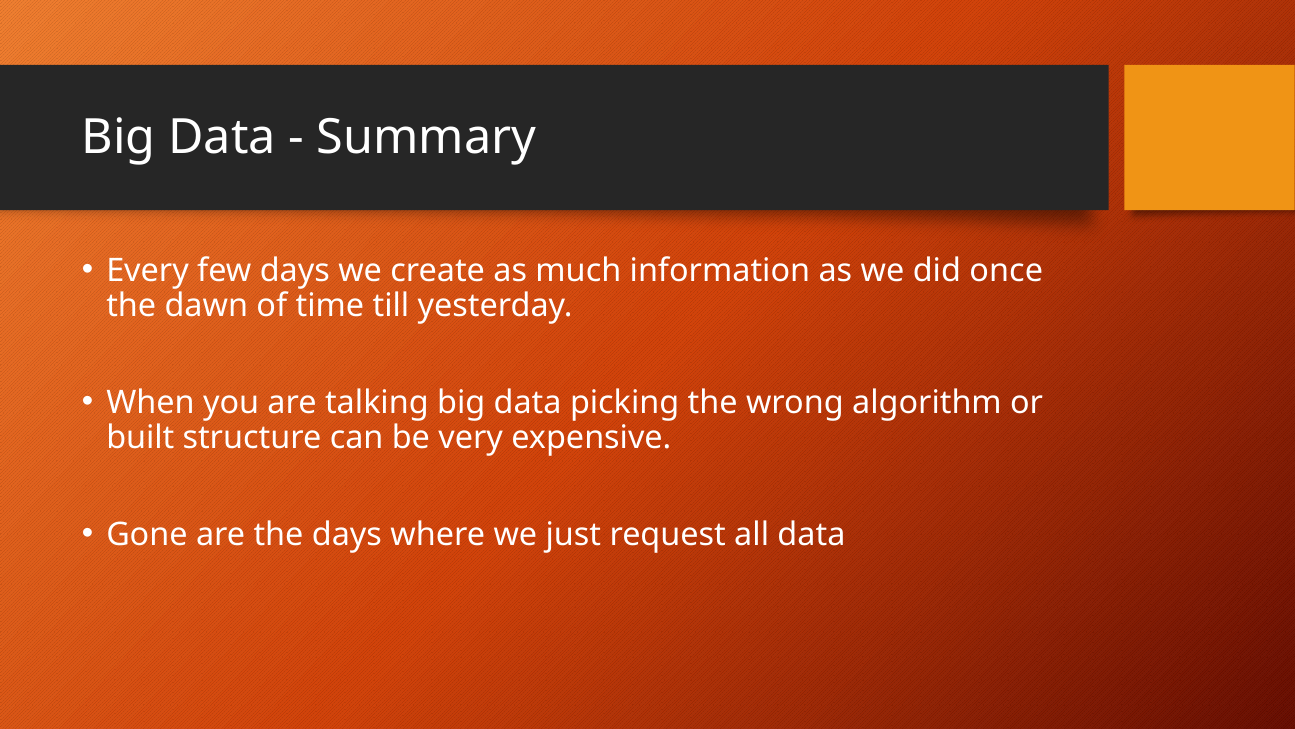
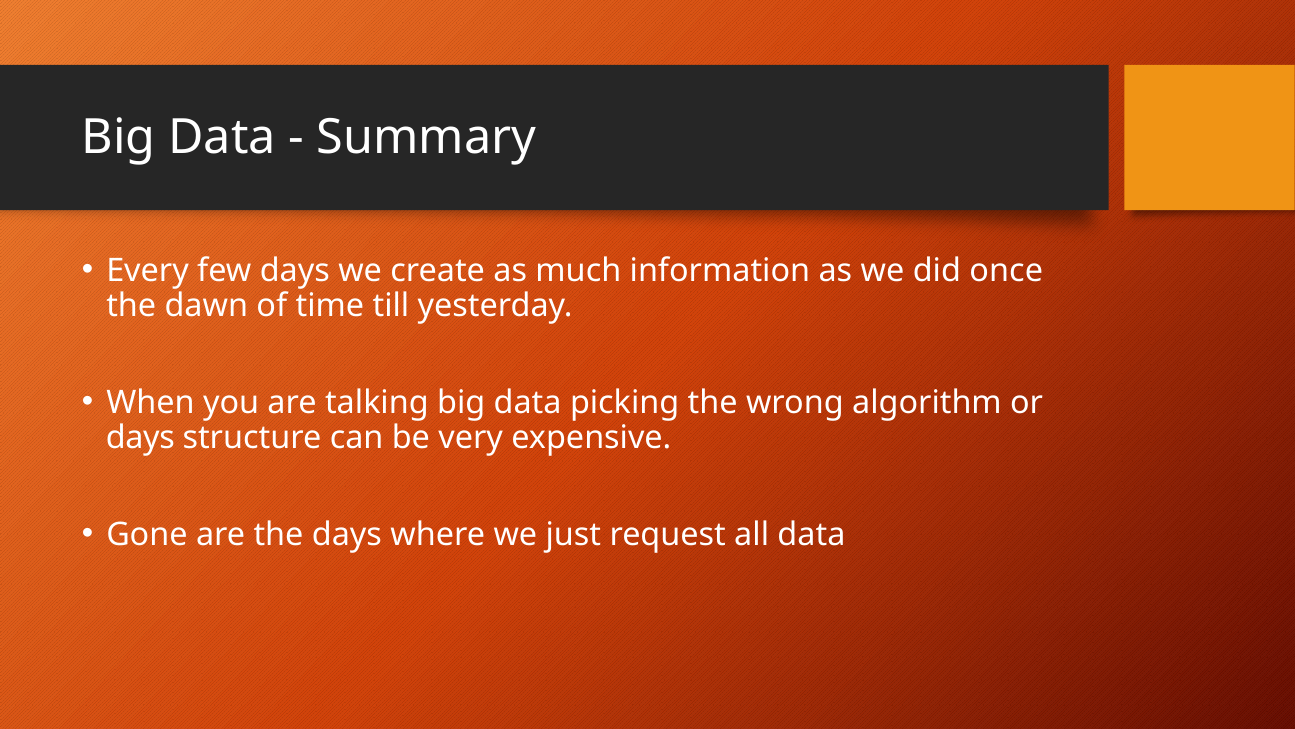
built: built -> days (140, 437)
